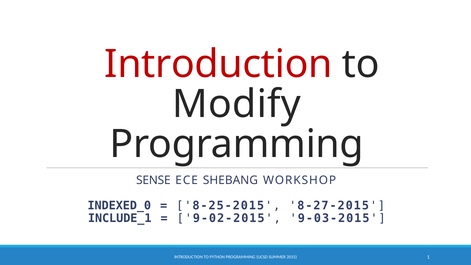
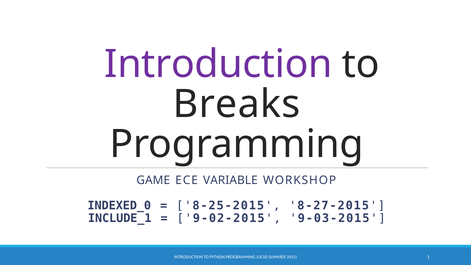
Introduction colour: red -> purple (218, 64)
Modify: Modify -> Breaks (237, 104)
SENSE: SENSE -> GAME (153, 180)
SHEBANG: SHEBANG -> VARIABLE (230, 180)
